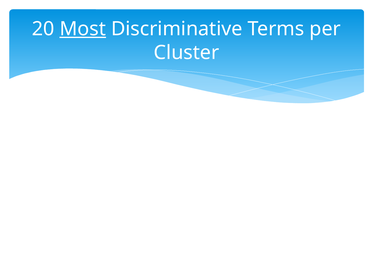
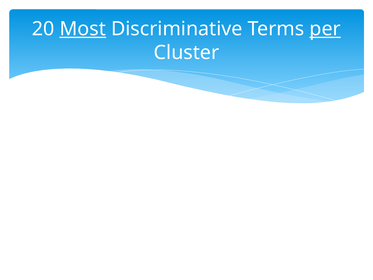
per underline: none -> present (325, 29)
